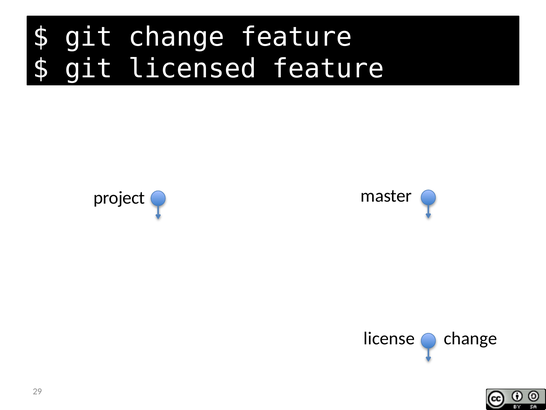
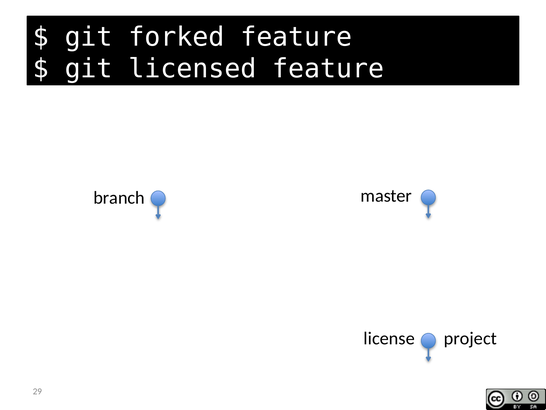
git change: change -> forked (176, 37)
project: project -> branch (119, 197)
change: change -> project (470, 338)
